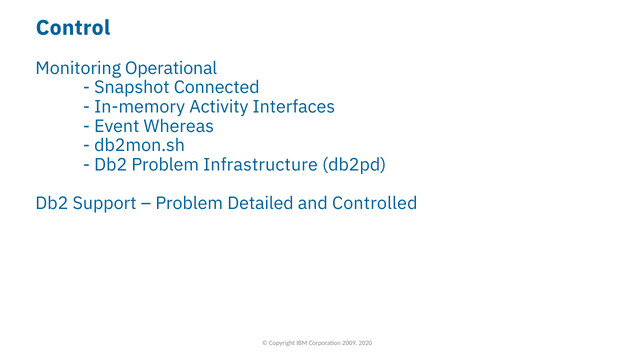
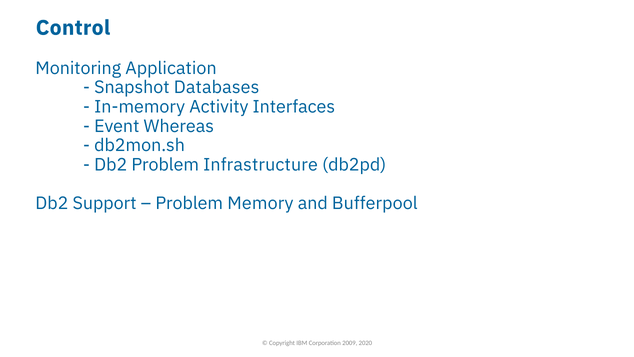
Operational: Operational -> Application (171, 68)
Connected: Connected -> Databases (217, 87)
Detailed: Detailed -> Memory (260, 203)
Controlled: Controlled -> Bufferpool (375, 203)
